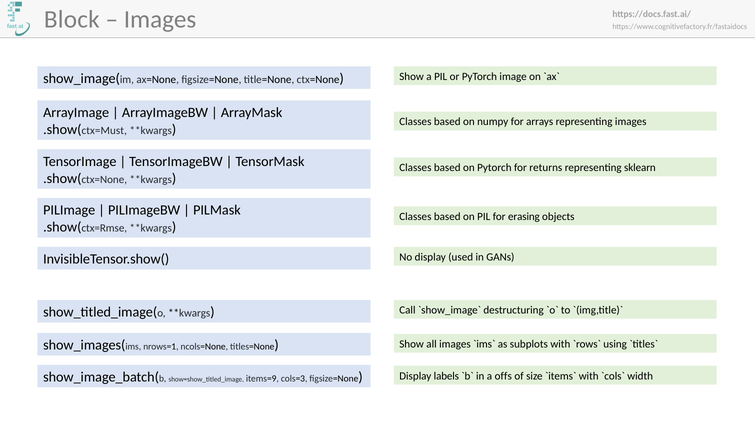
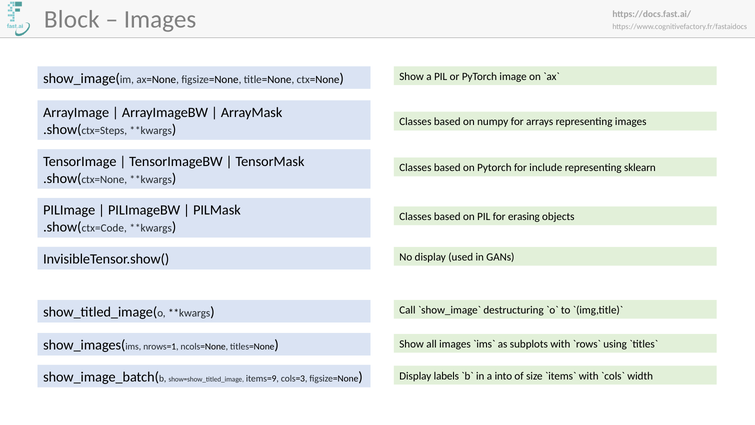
ctx=Must: ctx=Must -> ctx=Steps (104, 131)
returns: returns -> include (546, 168)
ctx=Rmse: ctx=Rmse -> ctx=Code (104, 228)
offs: offs -> into (503, 376)
